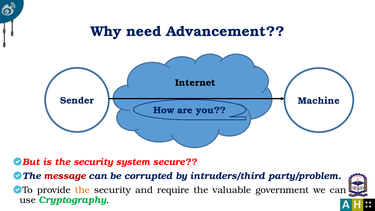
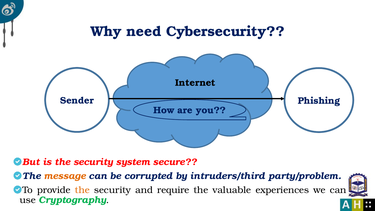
Advancement: Advancement -> Cybersecurity (225, 32)
Machine: Machine -> Phishing (319, 101)
message colour: red -> orange (65, 176)
government: government -> experiences (282, 190)
